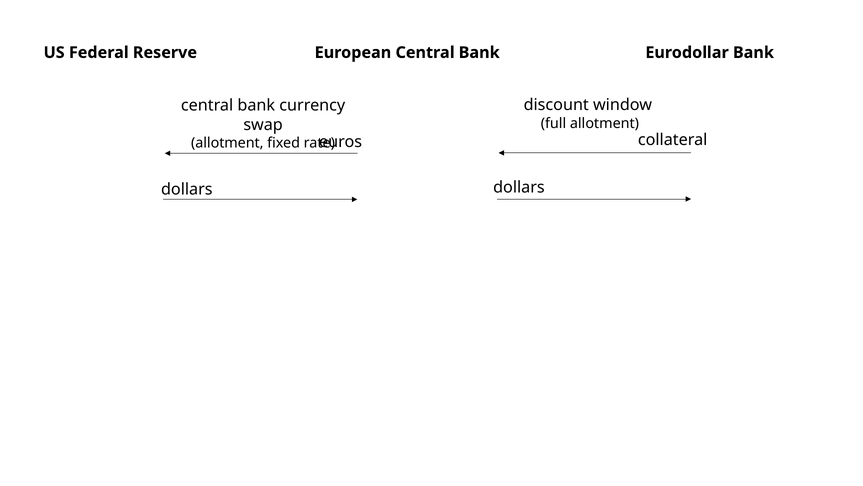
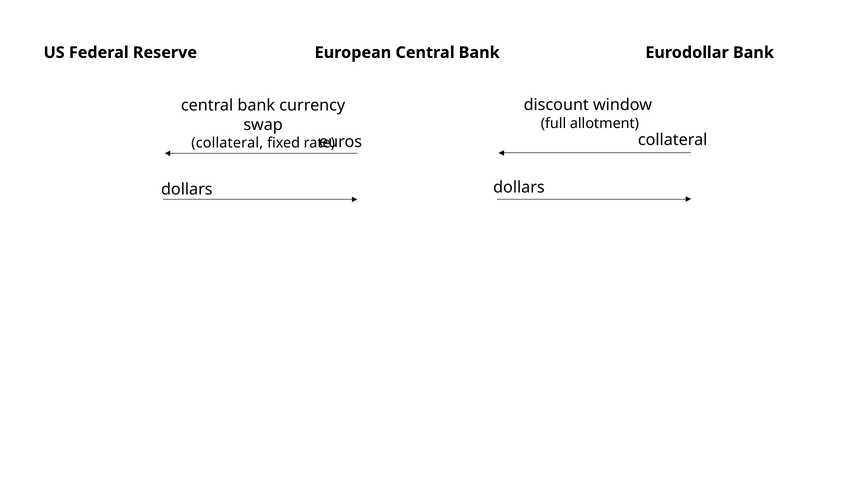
allotment: allotment -> collateral (227, 143)
